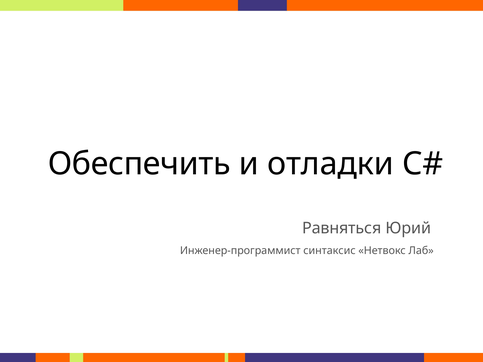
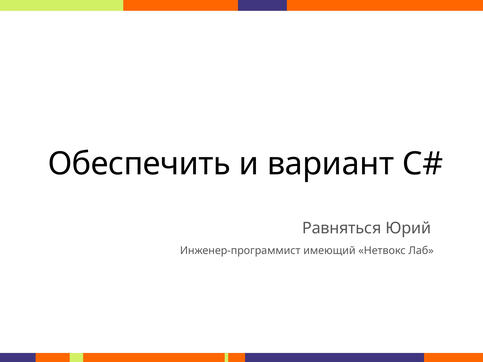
отладки: отладки -> вариант (330, 164)
синтаксис: синтаксис -> имеющий (329, 251)
